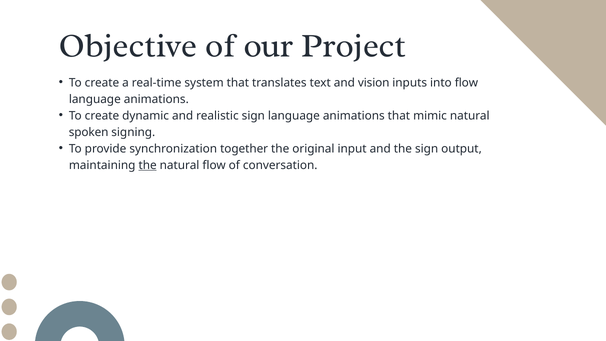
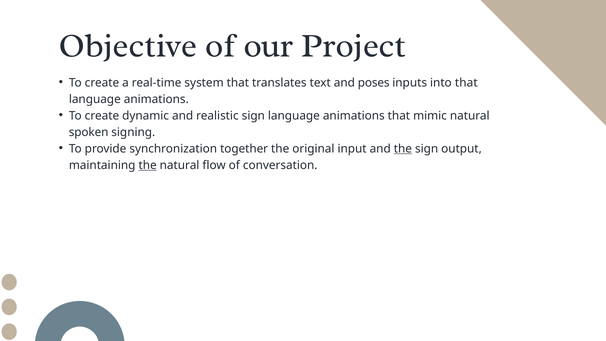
vision: vision -> poses (374, 83)
into flow: flow -> that (466, 83)
the underline: none -> present (403, 149)
